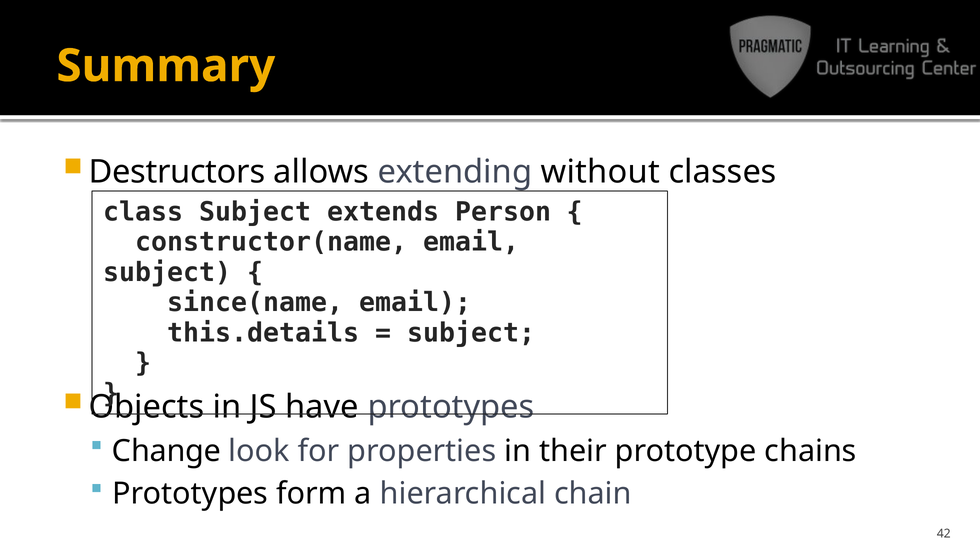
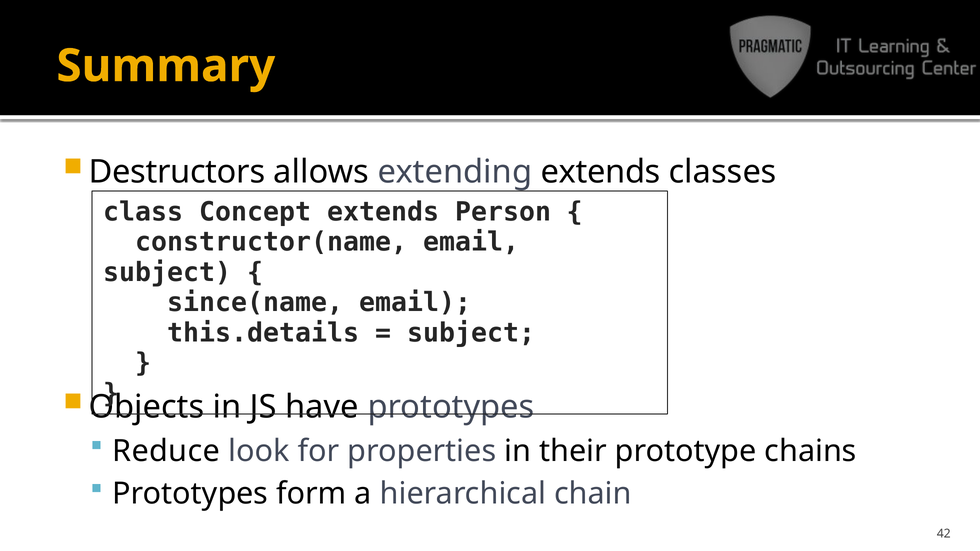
extending without: without -> extends (601, 172)
class Subject: Subject -> Concept (255, 212)
Change: Change -> Reduce (166, 451)
